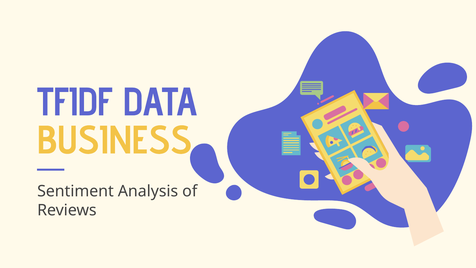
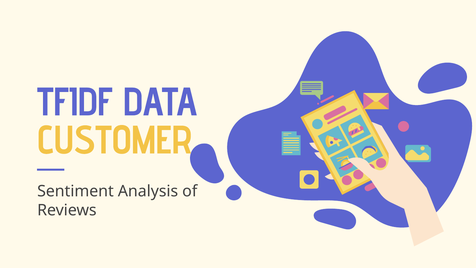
BUSINESS: BUSINESS -> CUSTOMER (115, 140)
